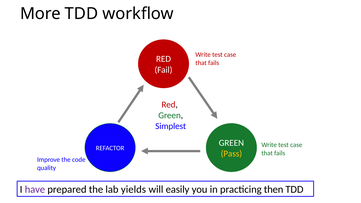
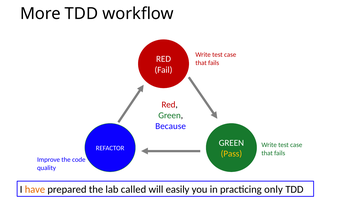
Simplest: Simplest -> Because (171, 126)
have colour: purple -> orange (35, 190)
yields: yields -> called (134, 190)
then: then -> only (273, 190)
